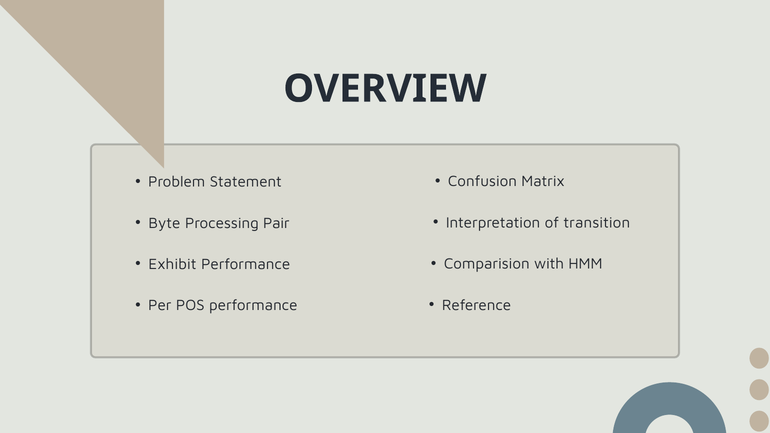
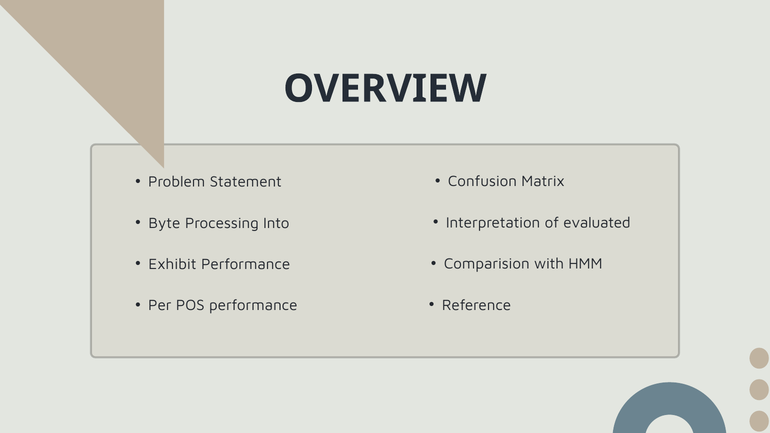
transition: transition -> evaluated (597, 223)
Pair: Pair -> Into (276, 223)
